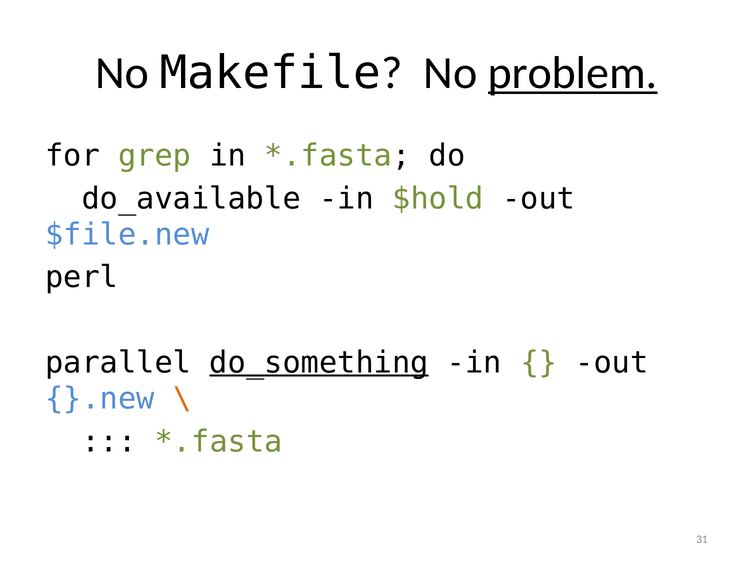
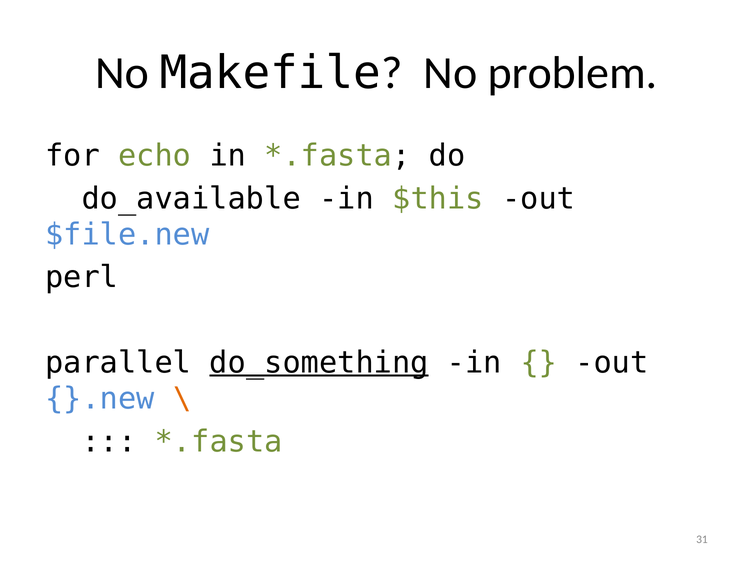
problem underline: present -> none (573, 73)
grep: grep -> echo (155, 156)
$hold: $hold -> $this (438, 198)
